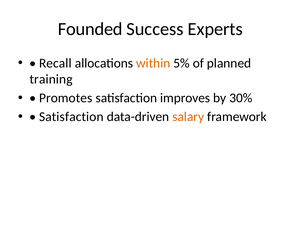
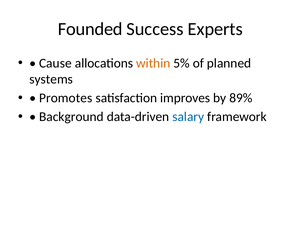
Recall: Recall -> Cause (55, 63)
training: training -> systems (51, 79)
30%: 30% -> 89% (241, 98)
Satisfaction: Satisfaction -> Background (71, 117)
salary colour: orange -> blue (188, 117)
